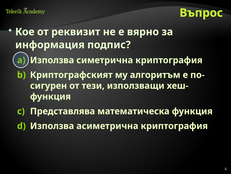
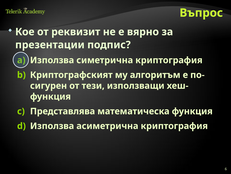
информация: информация -> презентации (50, 45)
